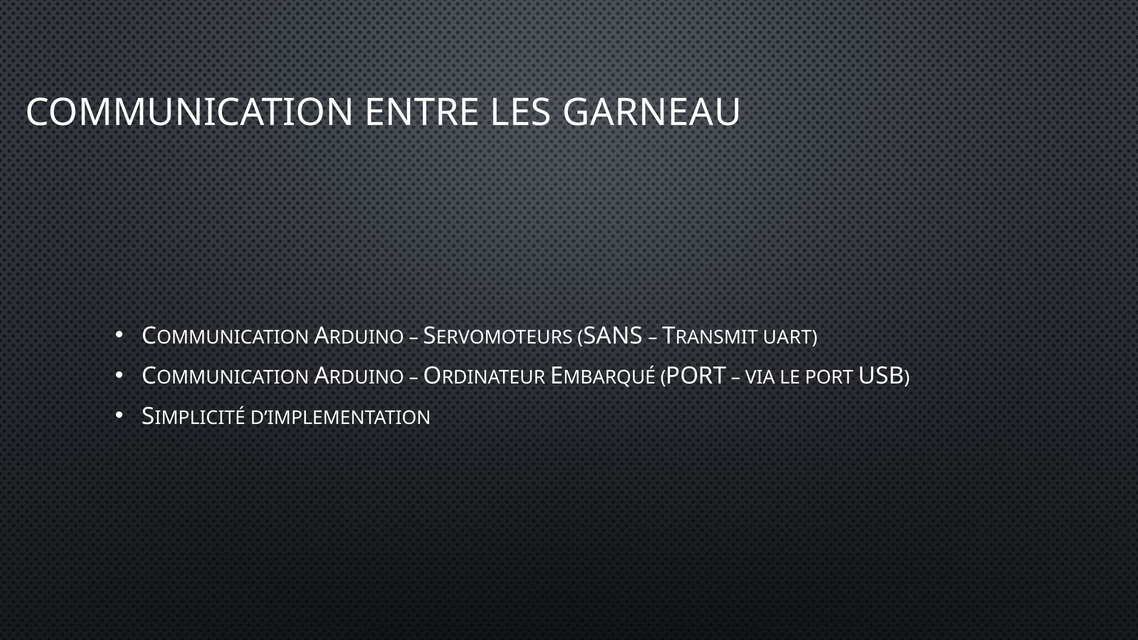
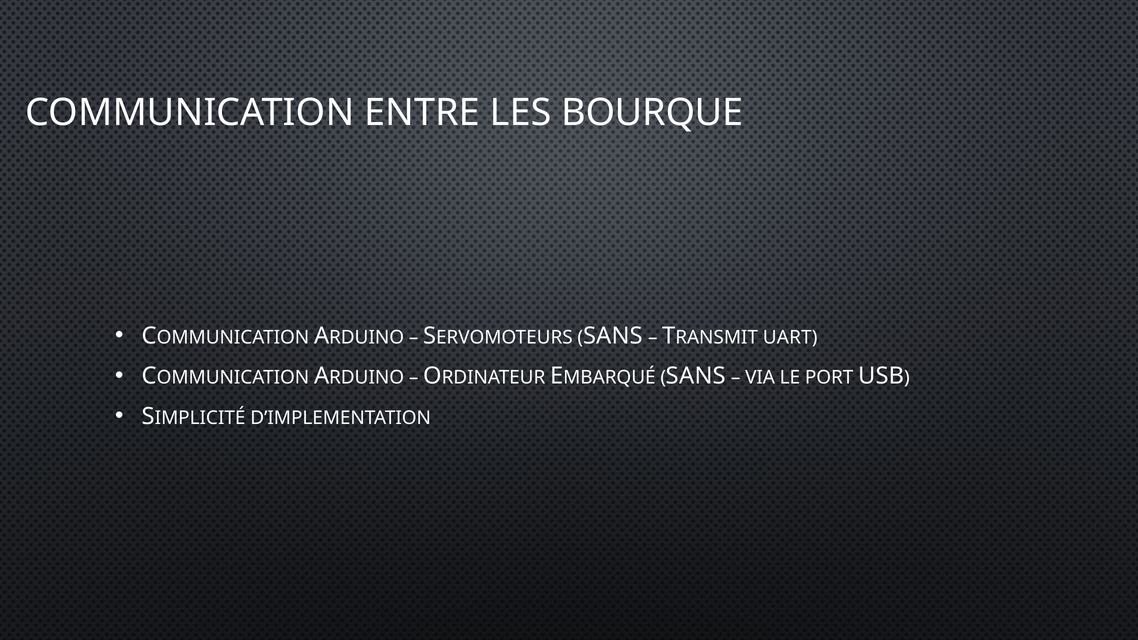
GARNEAU: GARNEAU -> BOURQUE (652, 113)
PORT: PORT -> SANS (696, 376)
